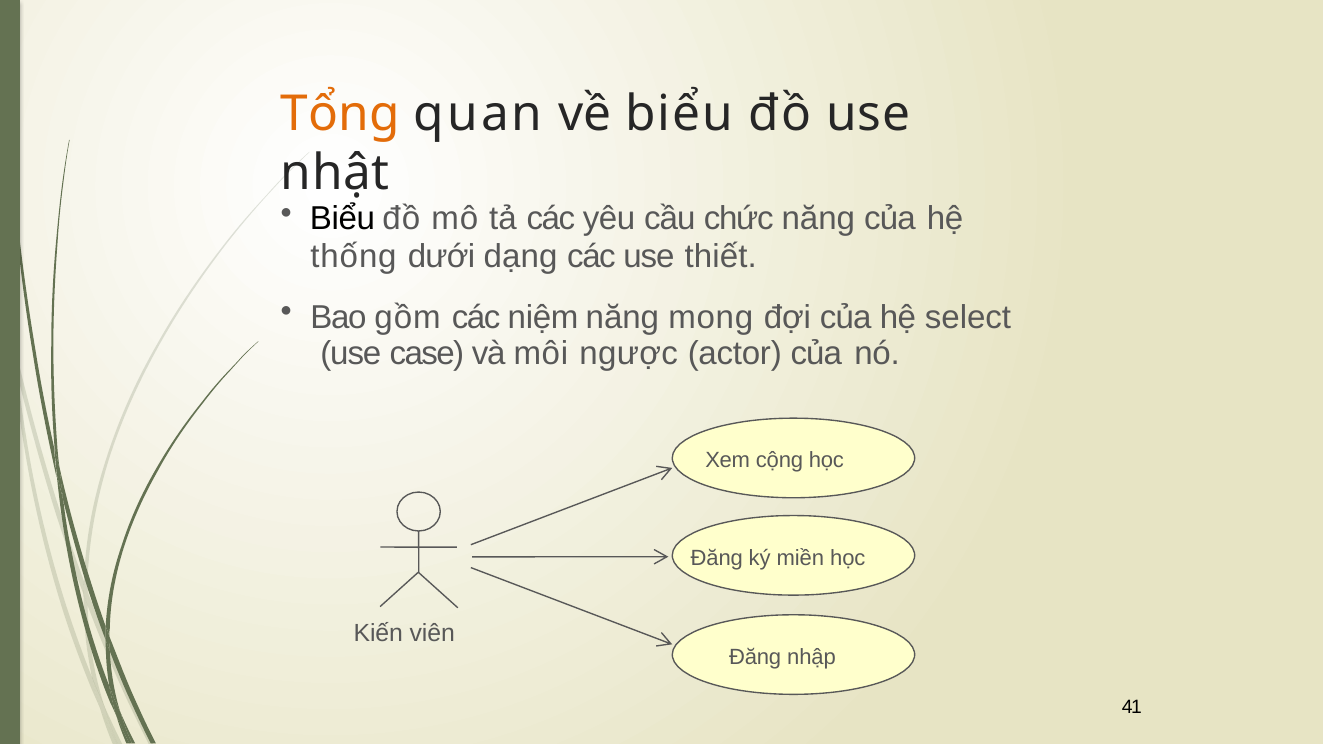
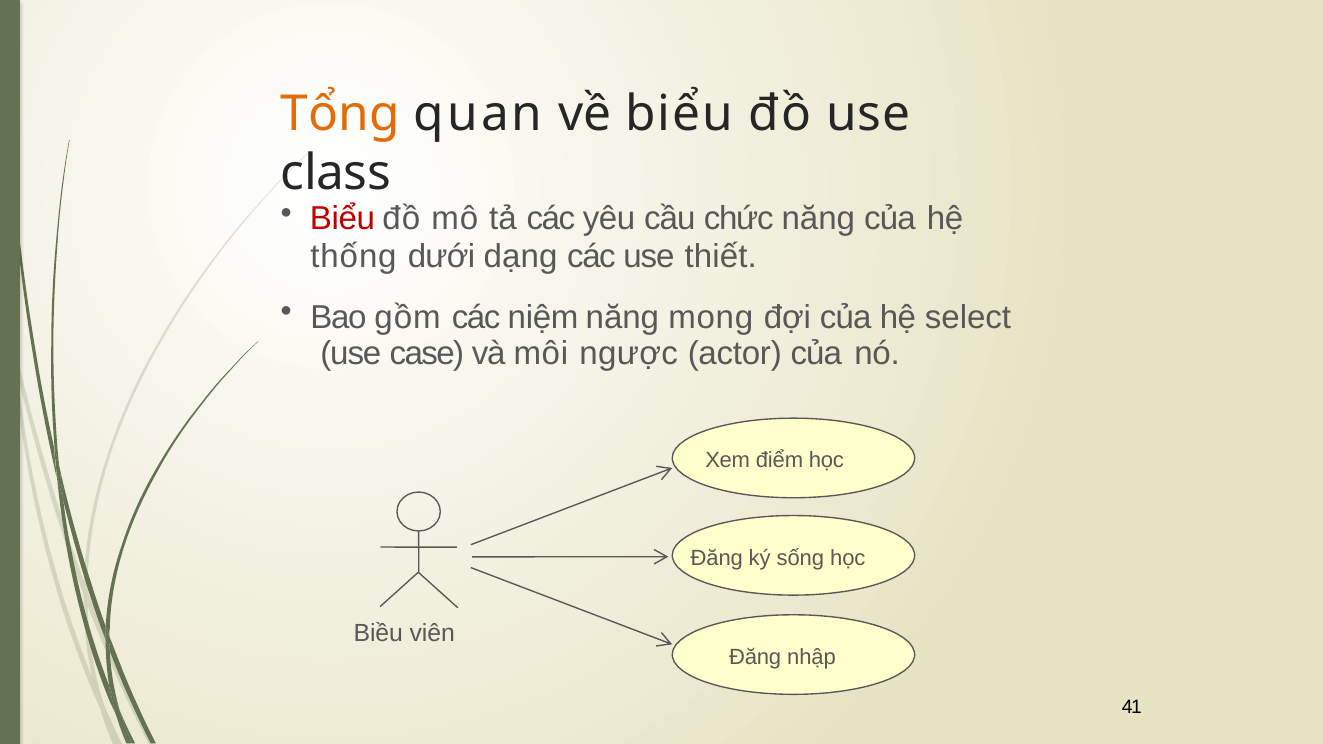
nhật: nhật -> class (336, 174)
Biểu colour: black -> red (342, 219)
cộng: cộng -> điểm (779, 460)
miền: miền -> sống (800, 558)
Kiến: Kiến -> Biều (378, 634)
